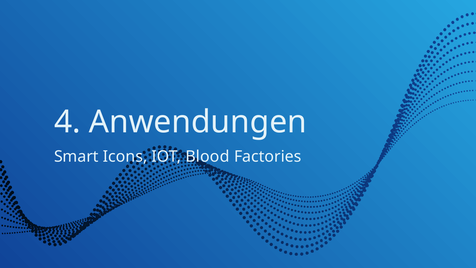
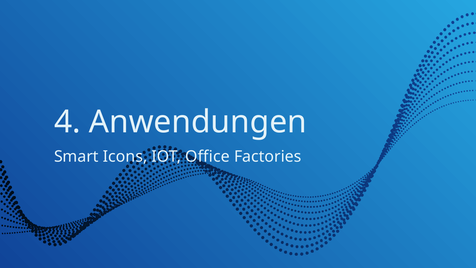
Blood: Blood -> Office (207, 156)
